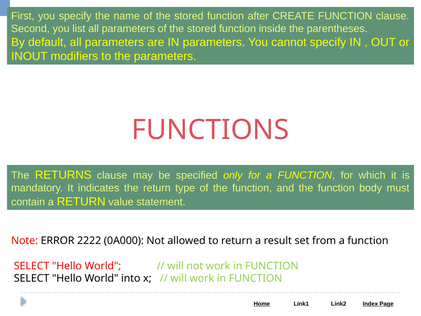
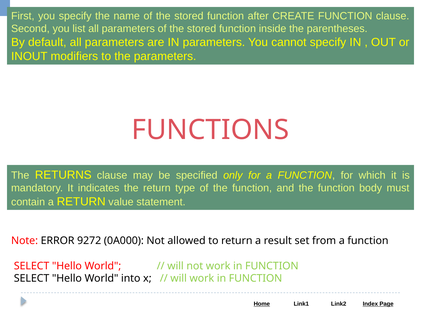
2222: 2222 -> 9272 (89, 240)
